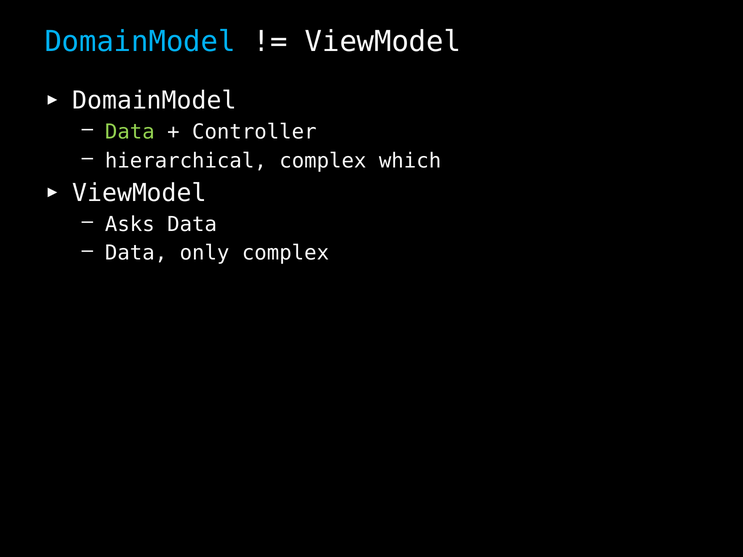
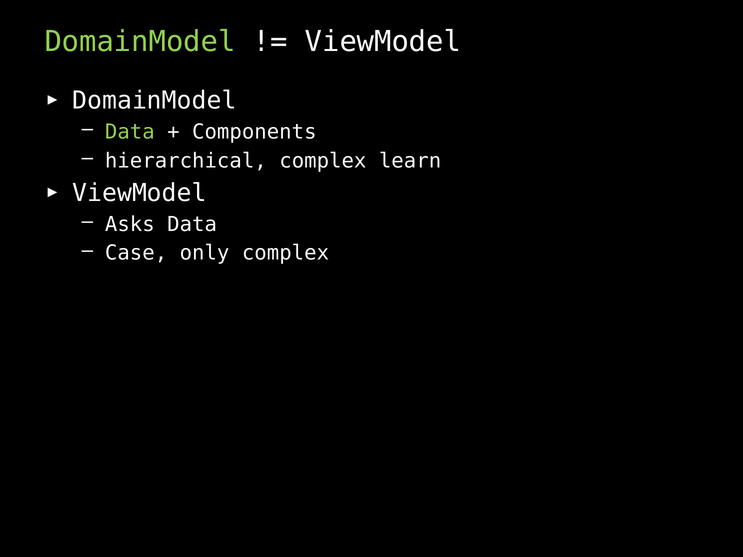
DomainModel colour: light blue -> light green (140, 42)
Controller: Controller -> Components (254, 132)
which: which -> learn (410, 161)
Data: Data -> Case (136, 253)
